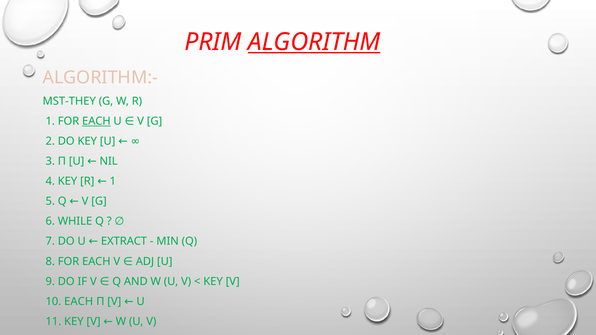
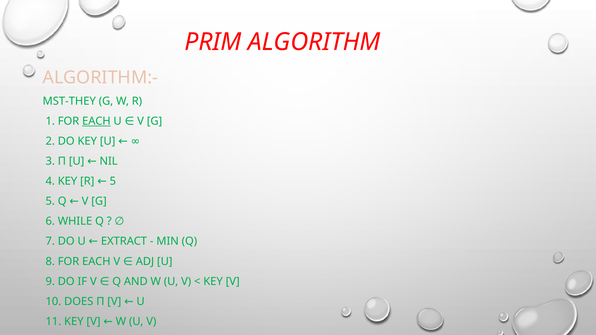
ALGORITHM underline: present -> none (314, 42)
KEY R 1: 1 -> 5 (113, 181)
10 EACH: EACH -> DOES (79, 302)
